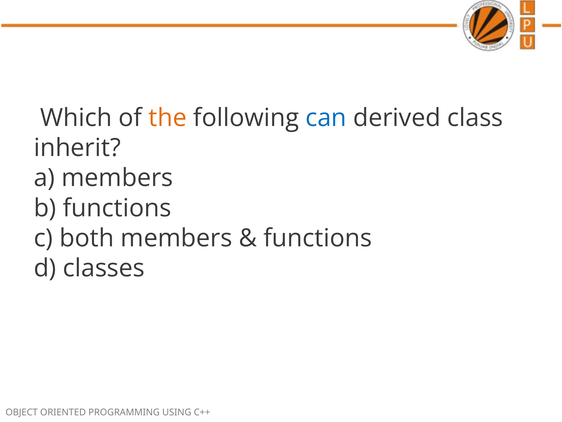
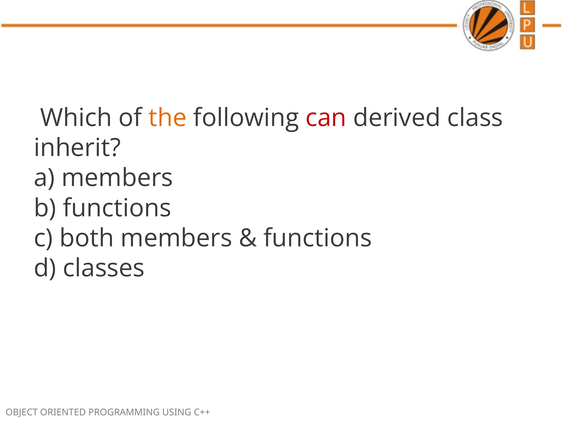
can colour: blue -> red (326, 118)
